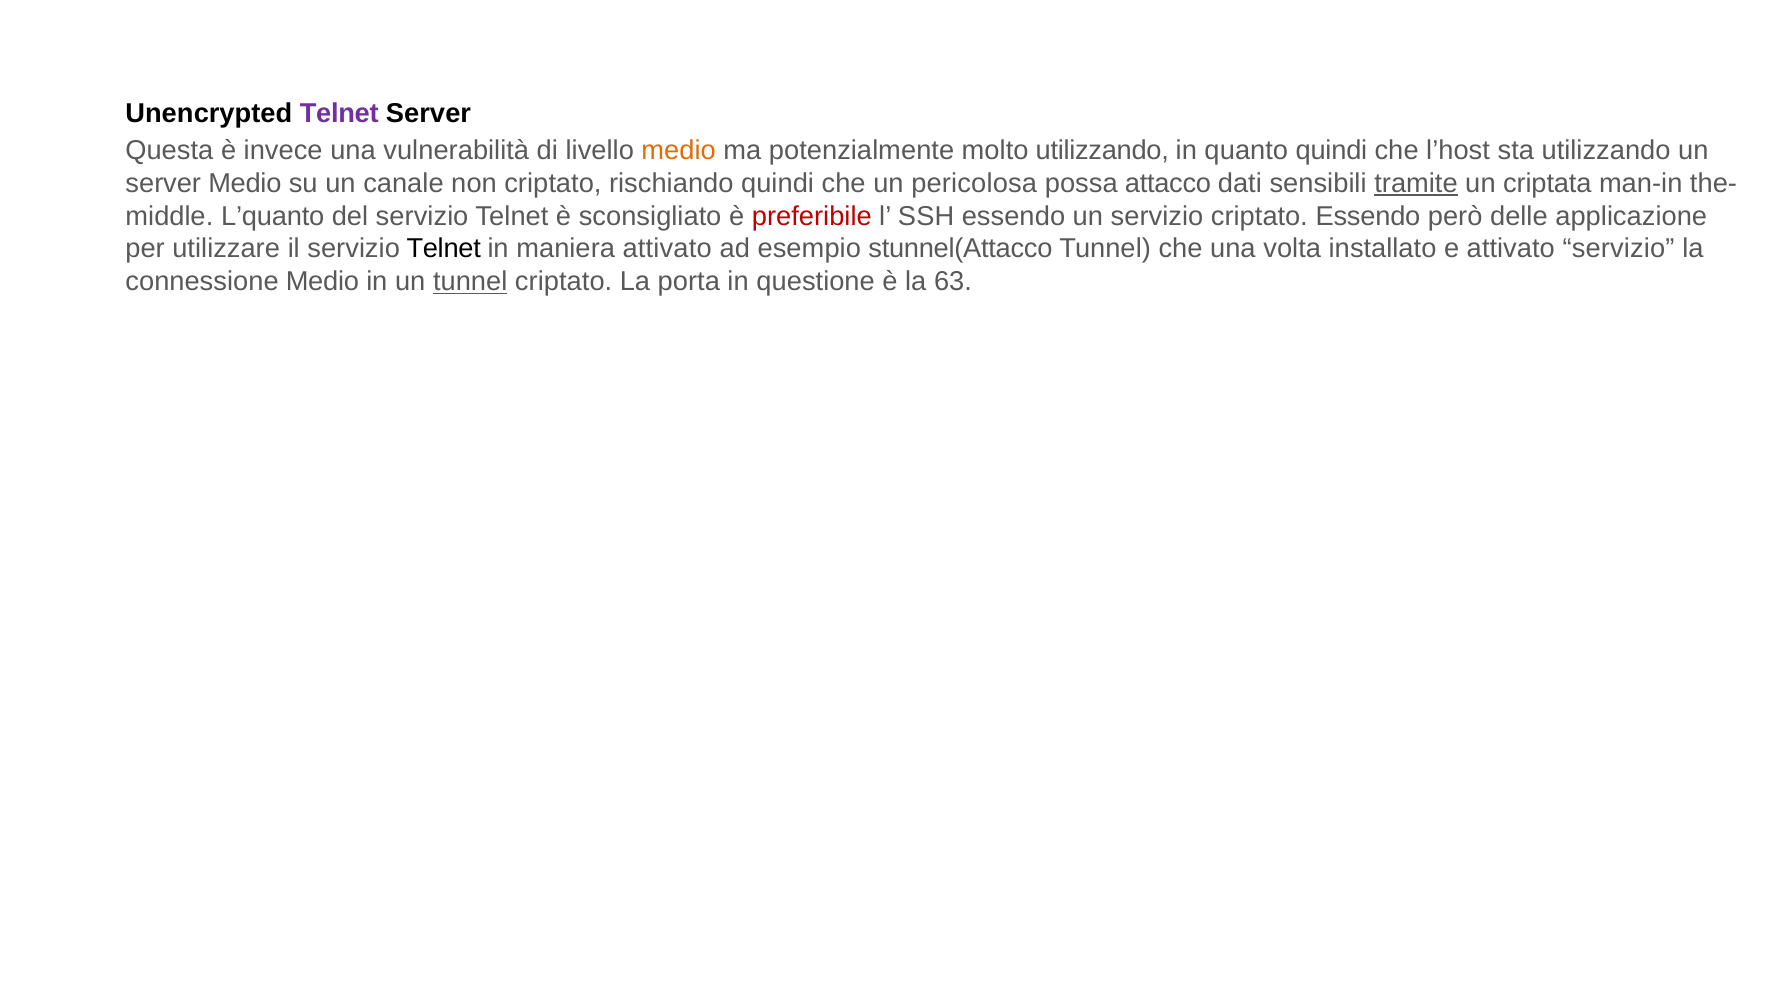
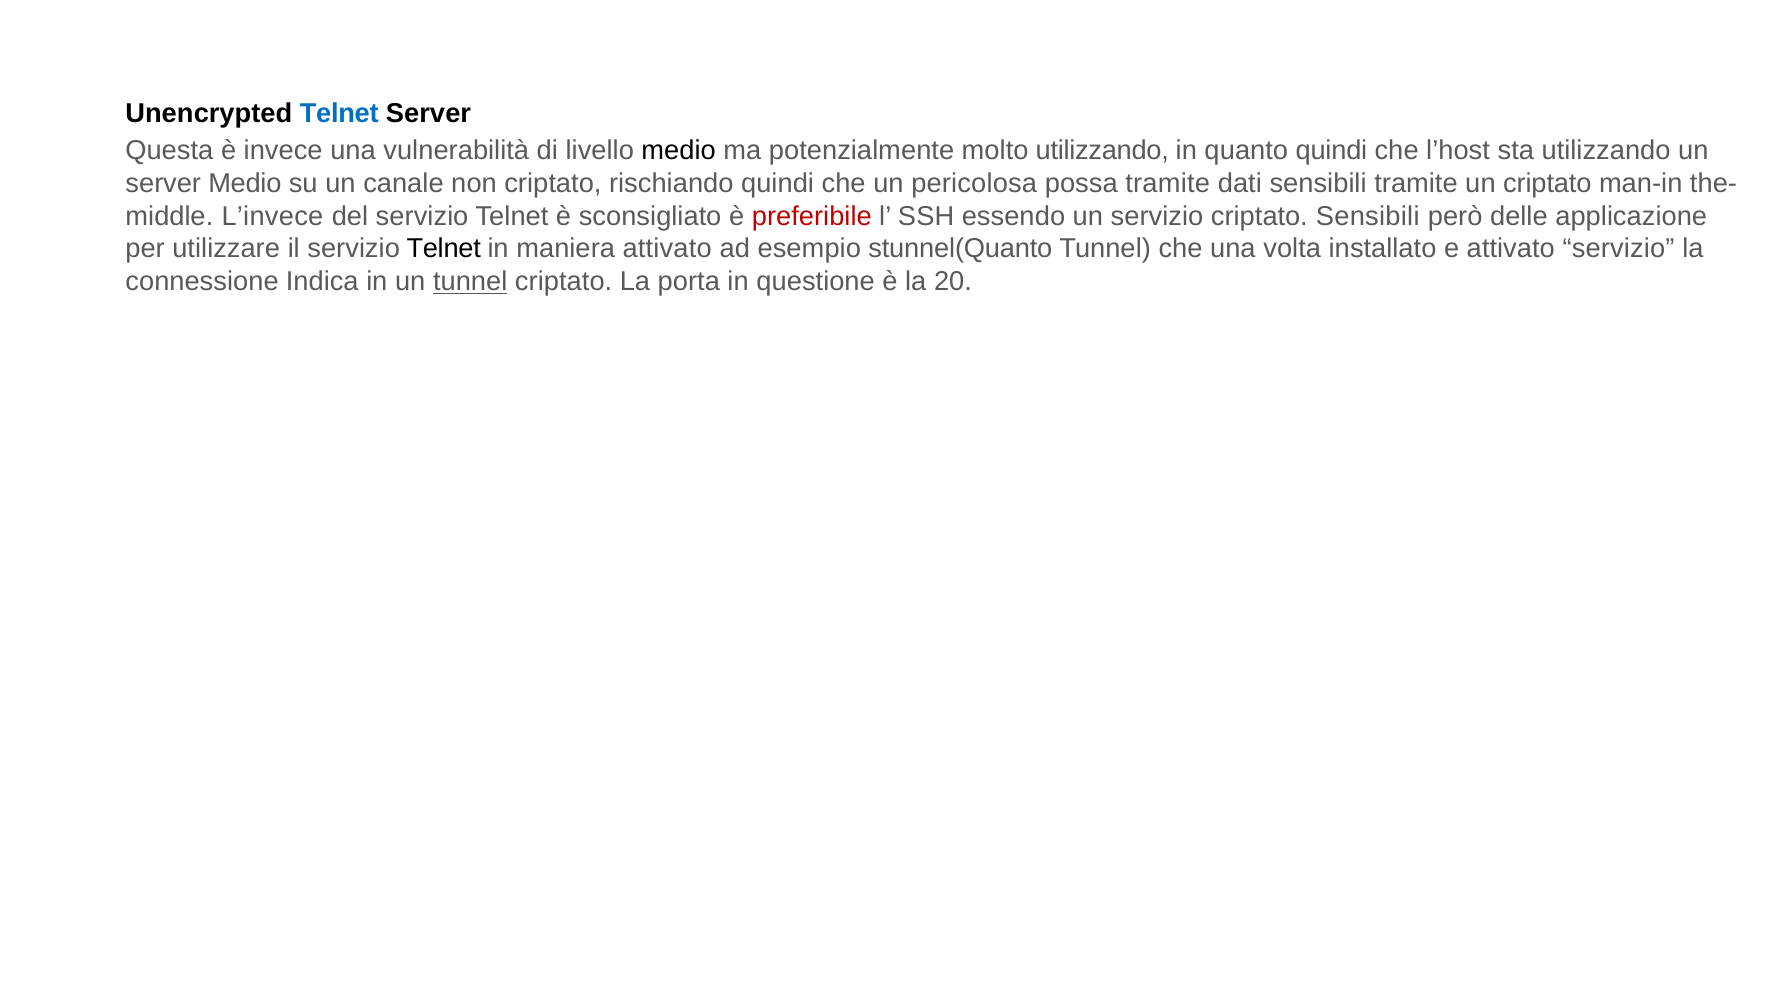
Telnet colour: purple -> blue (339, 113)
medio colour: orange -> black (679, 151)
possa attacco: attacco -> tramite (1168, 184)
tramite underline: present -> none (1416, 184)
un criptata: criptata -> criptato (1547, 184)
L’quanto: L’quanto -> L’invece (272, 216)
criptato Essendo: Essendo -> Sensibili (1368, 216)
stunnel(Attacco: stunnel(Attacco -> stunnel(Quanto (960, 249)
connessione Medio: Medio -> Indica (322, 282)
63: 63 -> 20 (953, 282)
